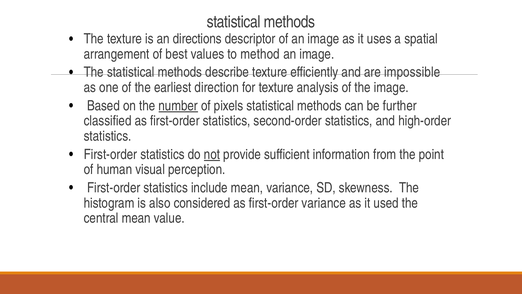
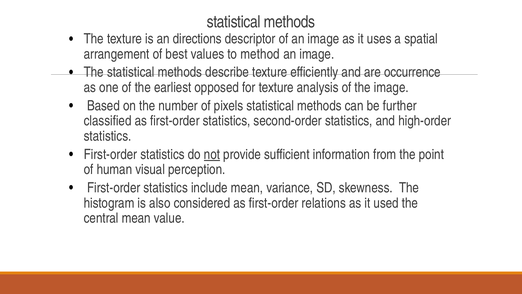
impossible: impossible -> occurrence (412, 72)
direction: direction -> opposed (217, 87)
number underline: present -> none (178, 106)
first-order variance: variance -> relations (324, 203)
